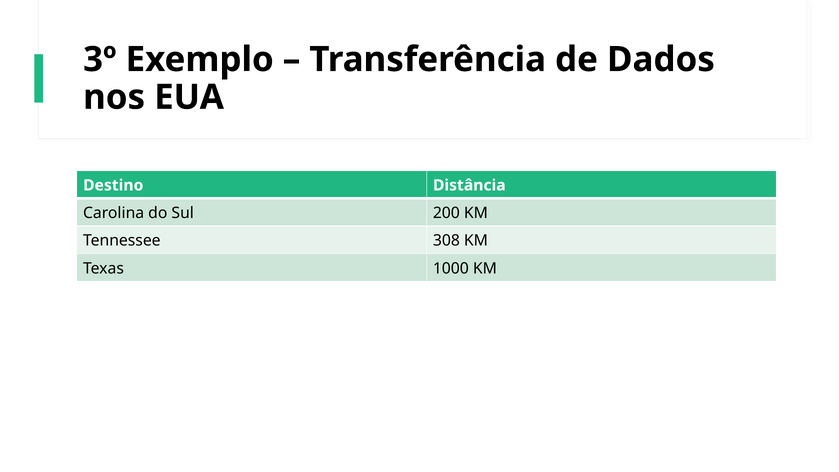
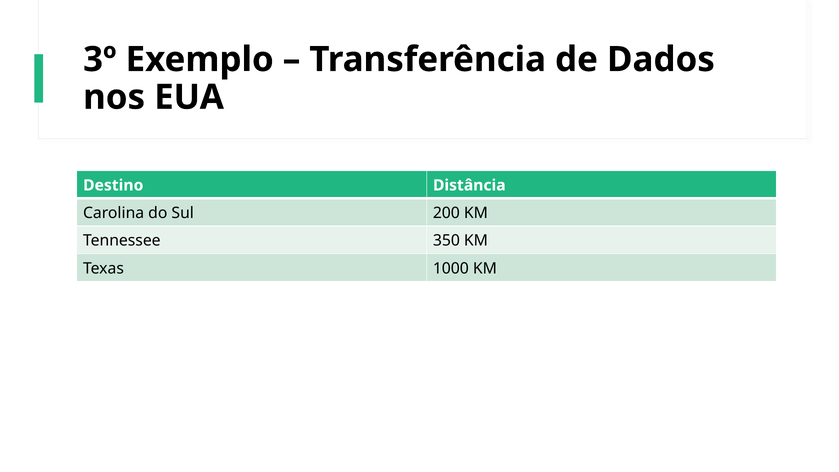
308: 308 -> 350 (446, 241)
